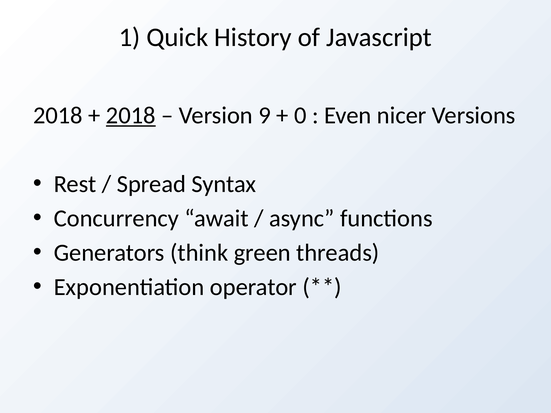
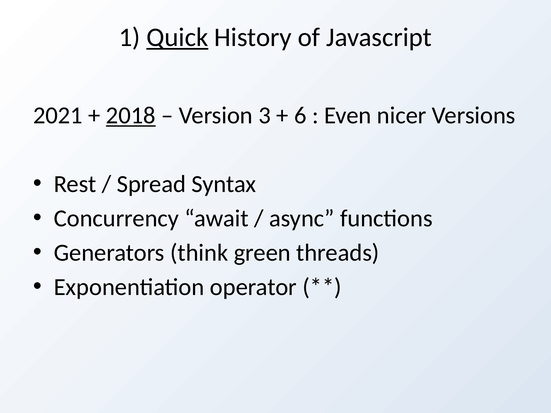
Quick underline: none -> present (177, 37)
2018: 2018 -> 2021 (58, 116)
9: 9 -> 3 (265, 116)
0: 0 -> 6 (300, 116)
